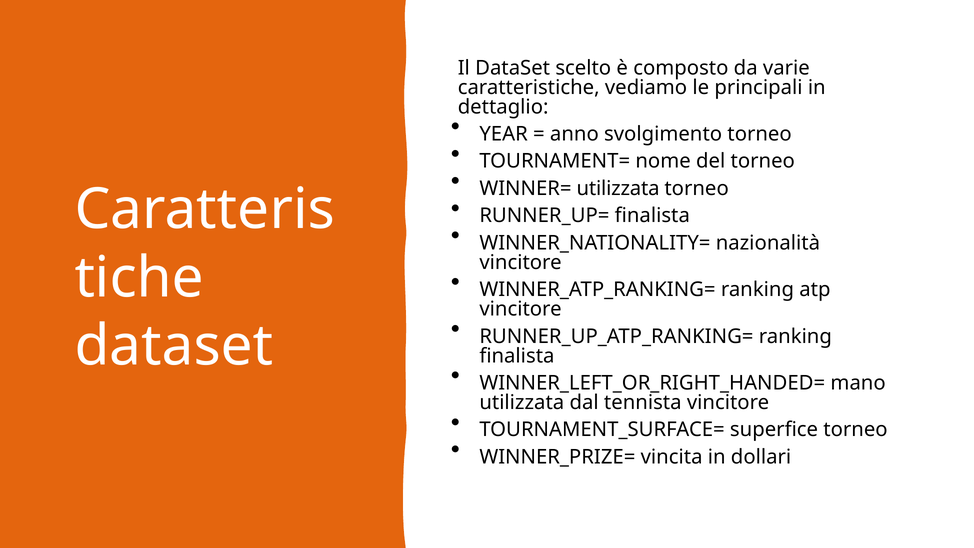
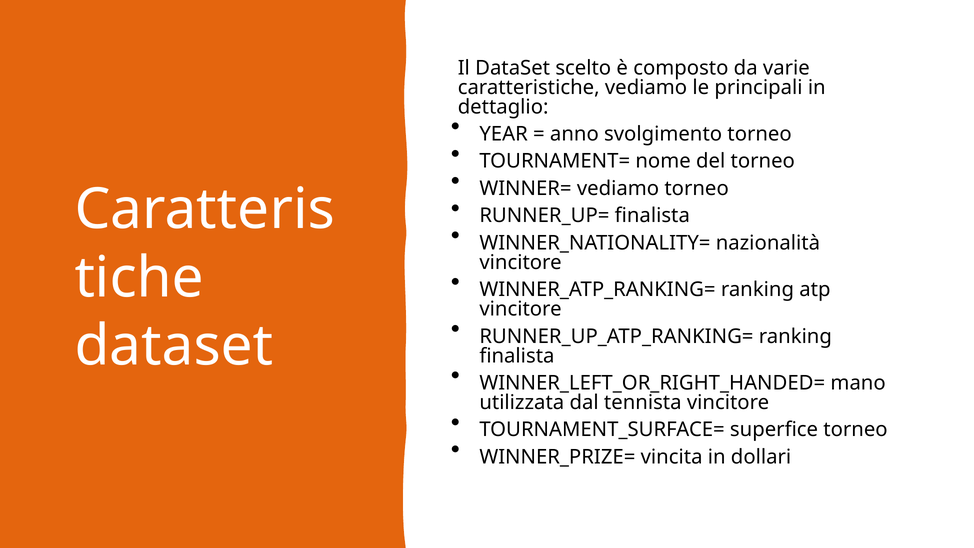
WINNER= utilizzata: utilizzata -> vediamo (618, 188)
